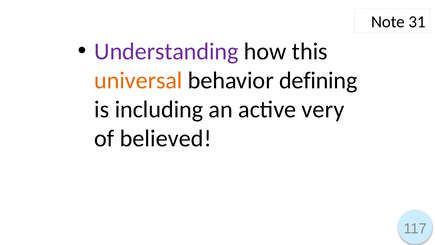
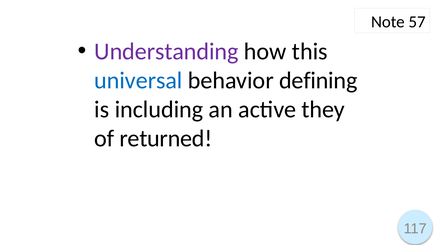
31: 31 -> 57 (417, 22)
universal colour: orange -> blue (138, 81)
very: very -> they (323, 110)
believed: believed -> returned (166, 139)
